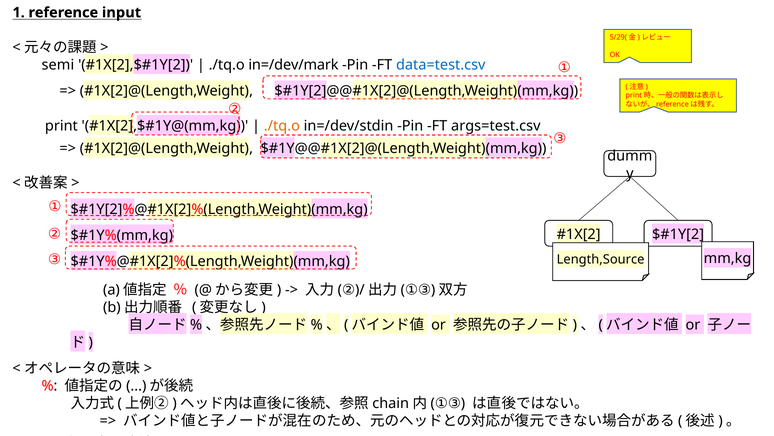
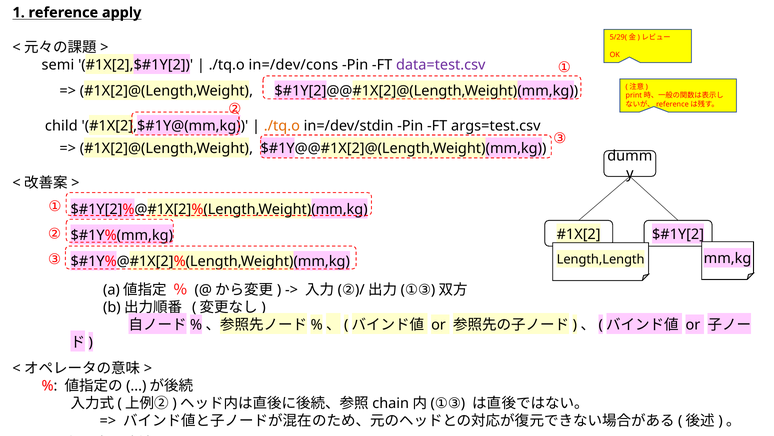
input: input -> apply (122, 13)
in=/dev/mark: in=/dev/mark -> in=/dev/cons (293, 65)
data=test.csv colour: blue -> purple (441, 65)
print: print -> child (61, 126)
Length,Source: Length,Source -> Length,Length (601, 259)
